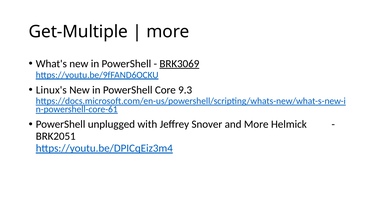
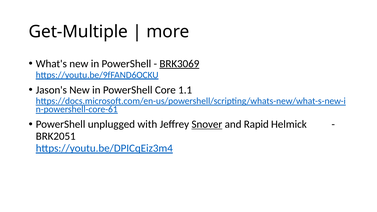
Linux's: Linux's -> Jason's (51, 90)
9.3: 9.3 -> 1.1 (185, 90)
Snover underline: none -> present (207, 124)
and More: More -> Rapid (256, 124)
